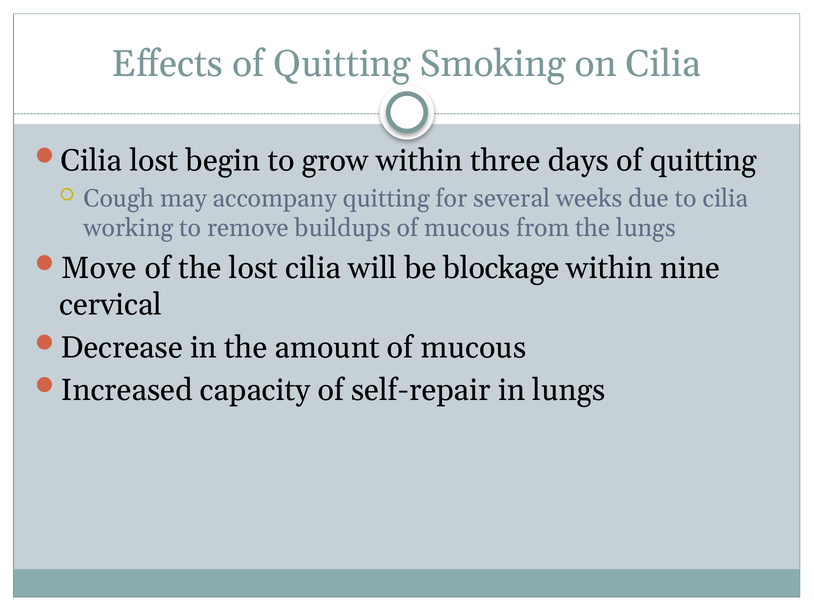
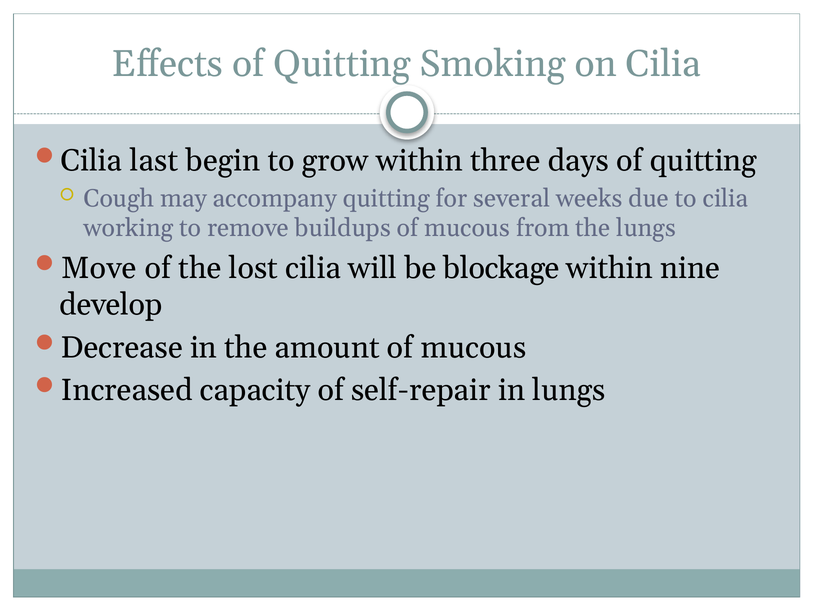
Cilia lost: lost -> last (154, 160)
cervical: cervical -> develop (111, 304)
